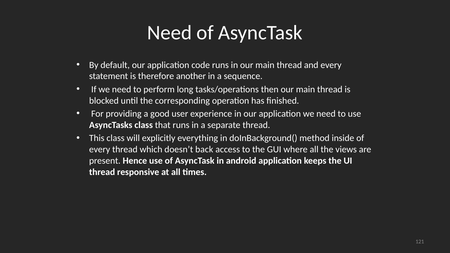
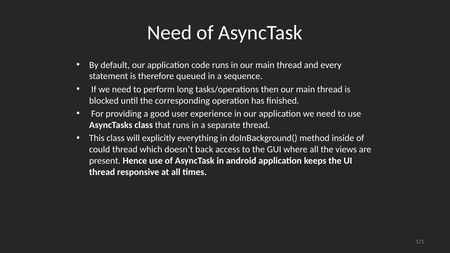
another: another -> queued (191, 76)
every: every -> could (100, 149)
